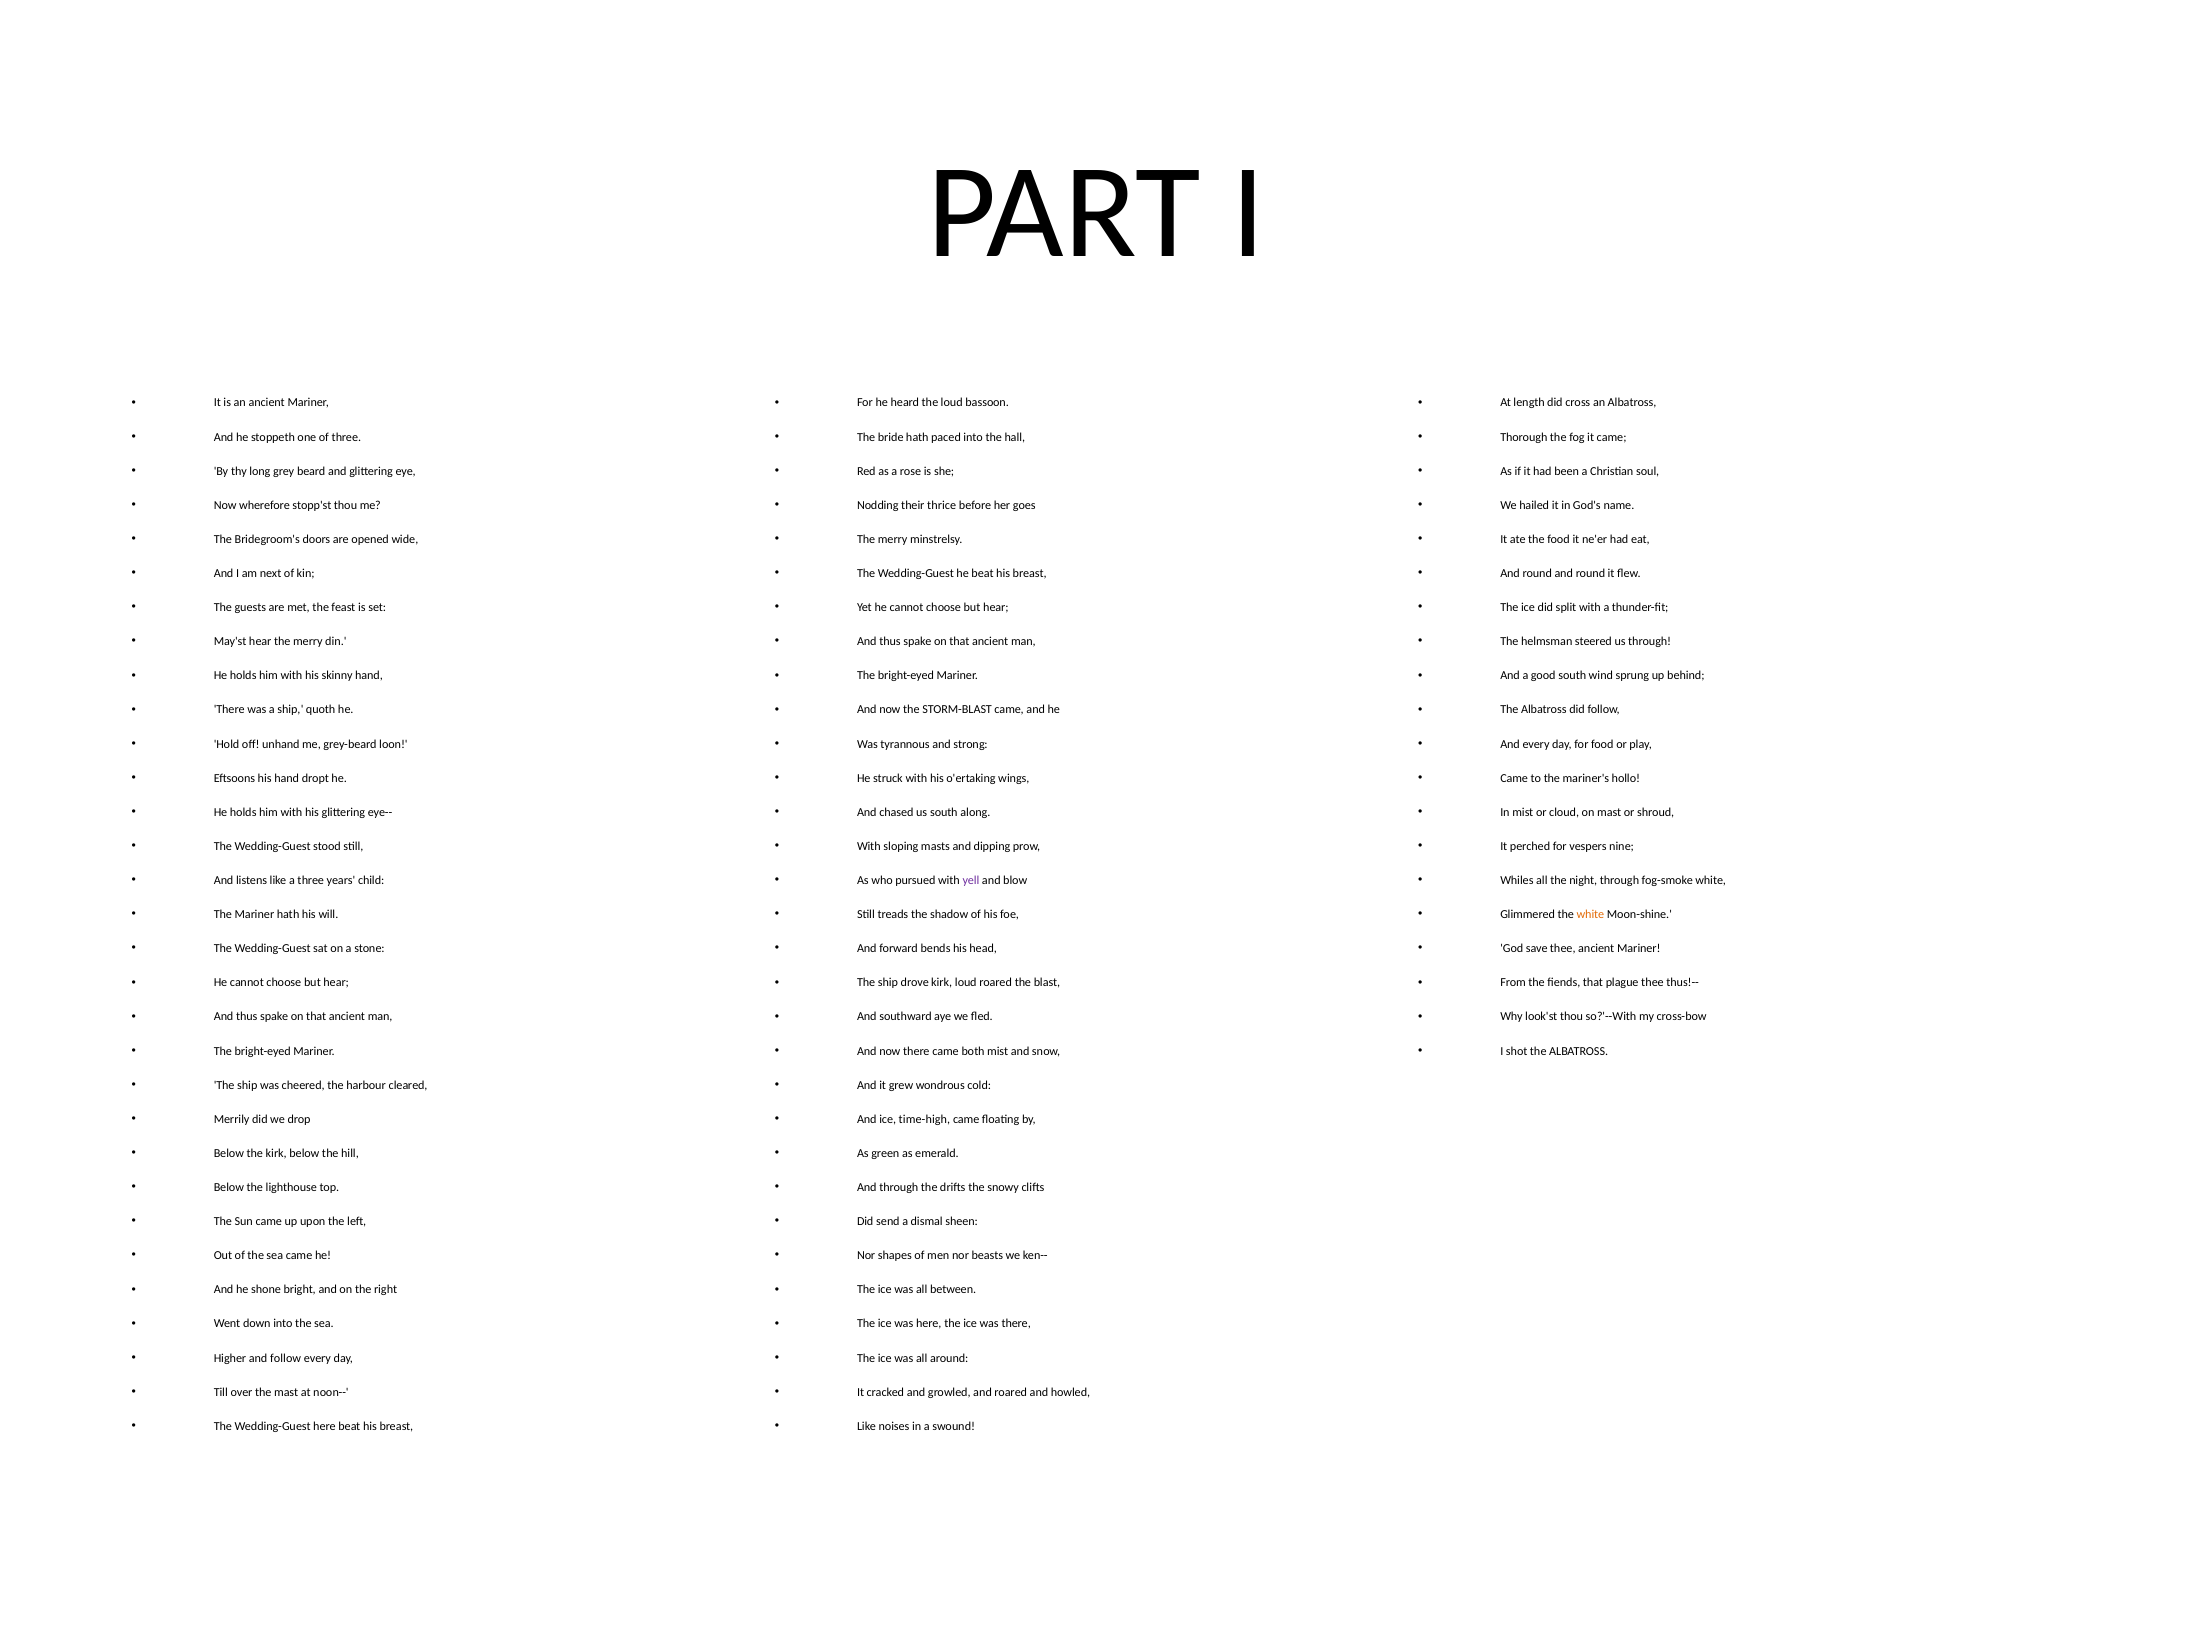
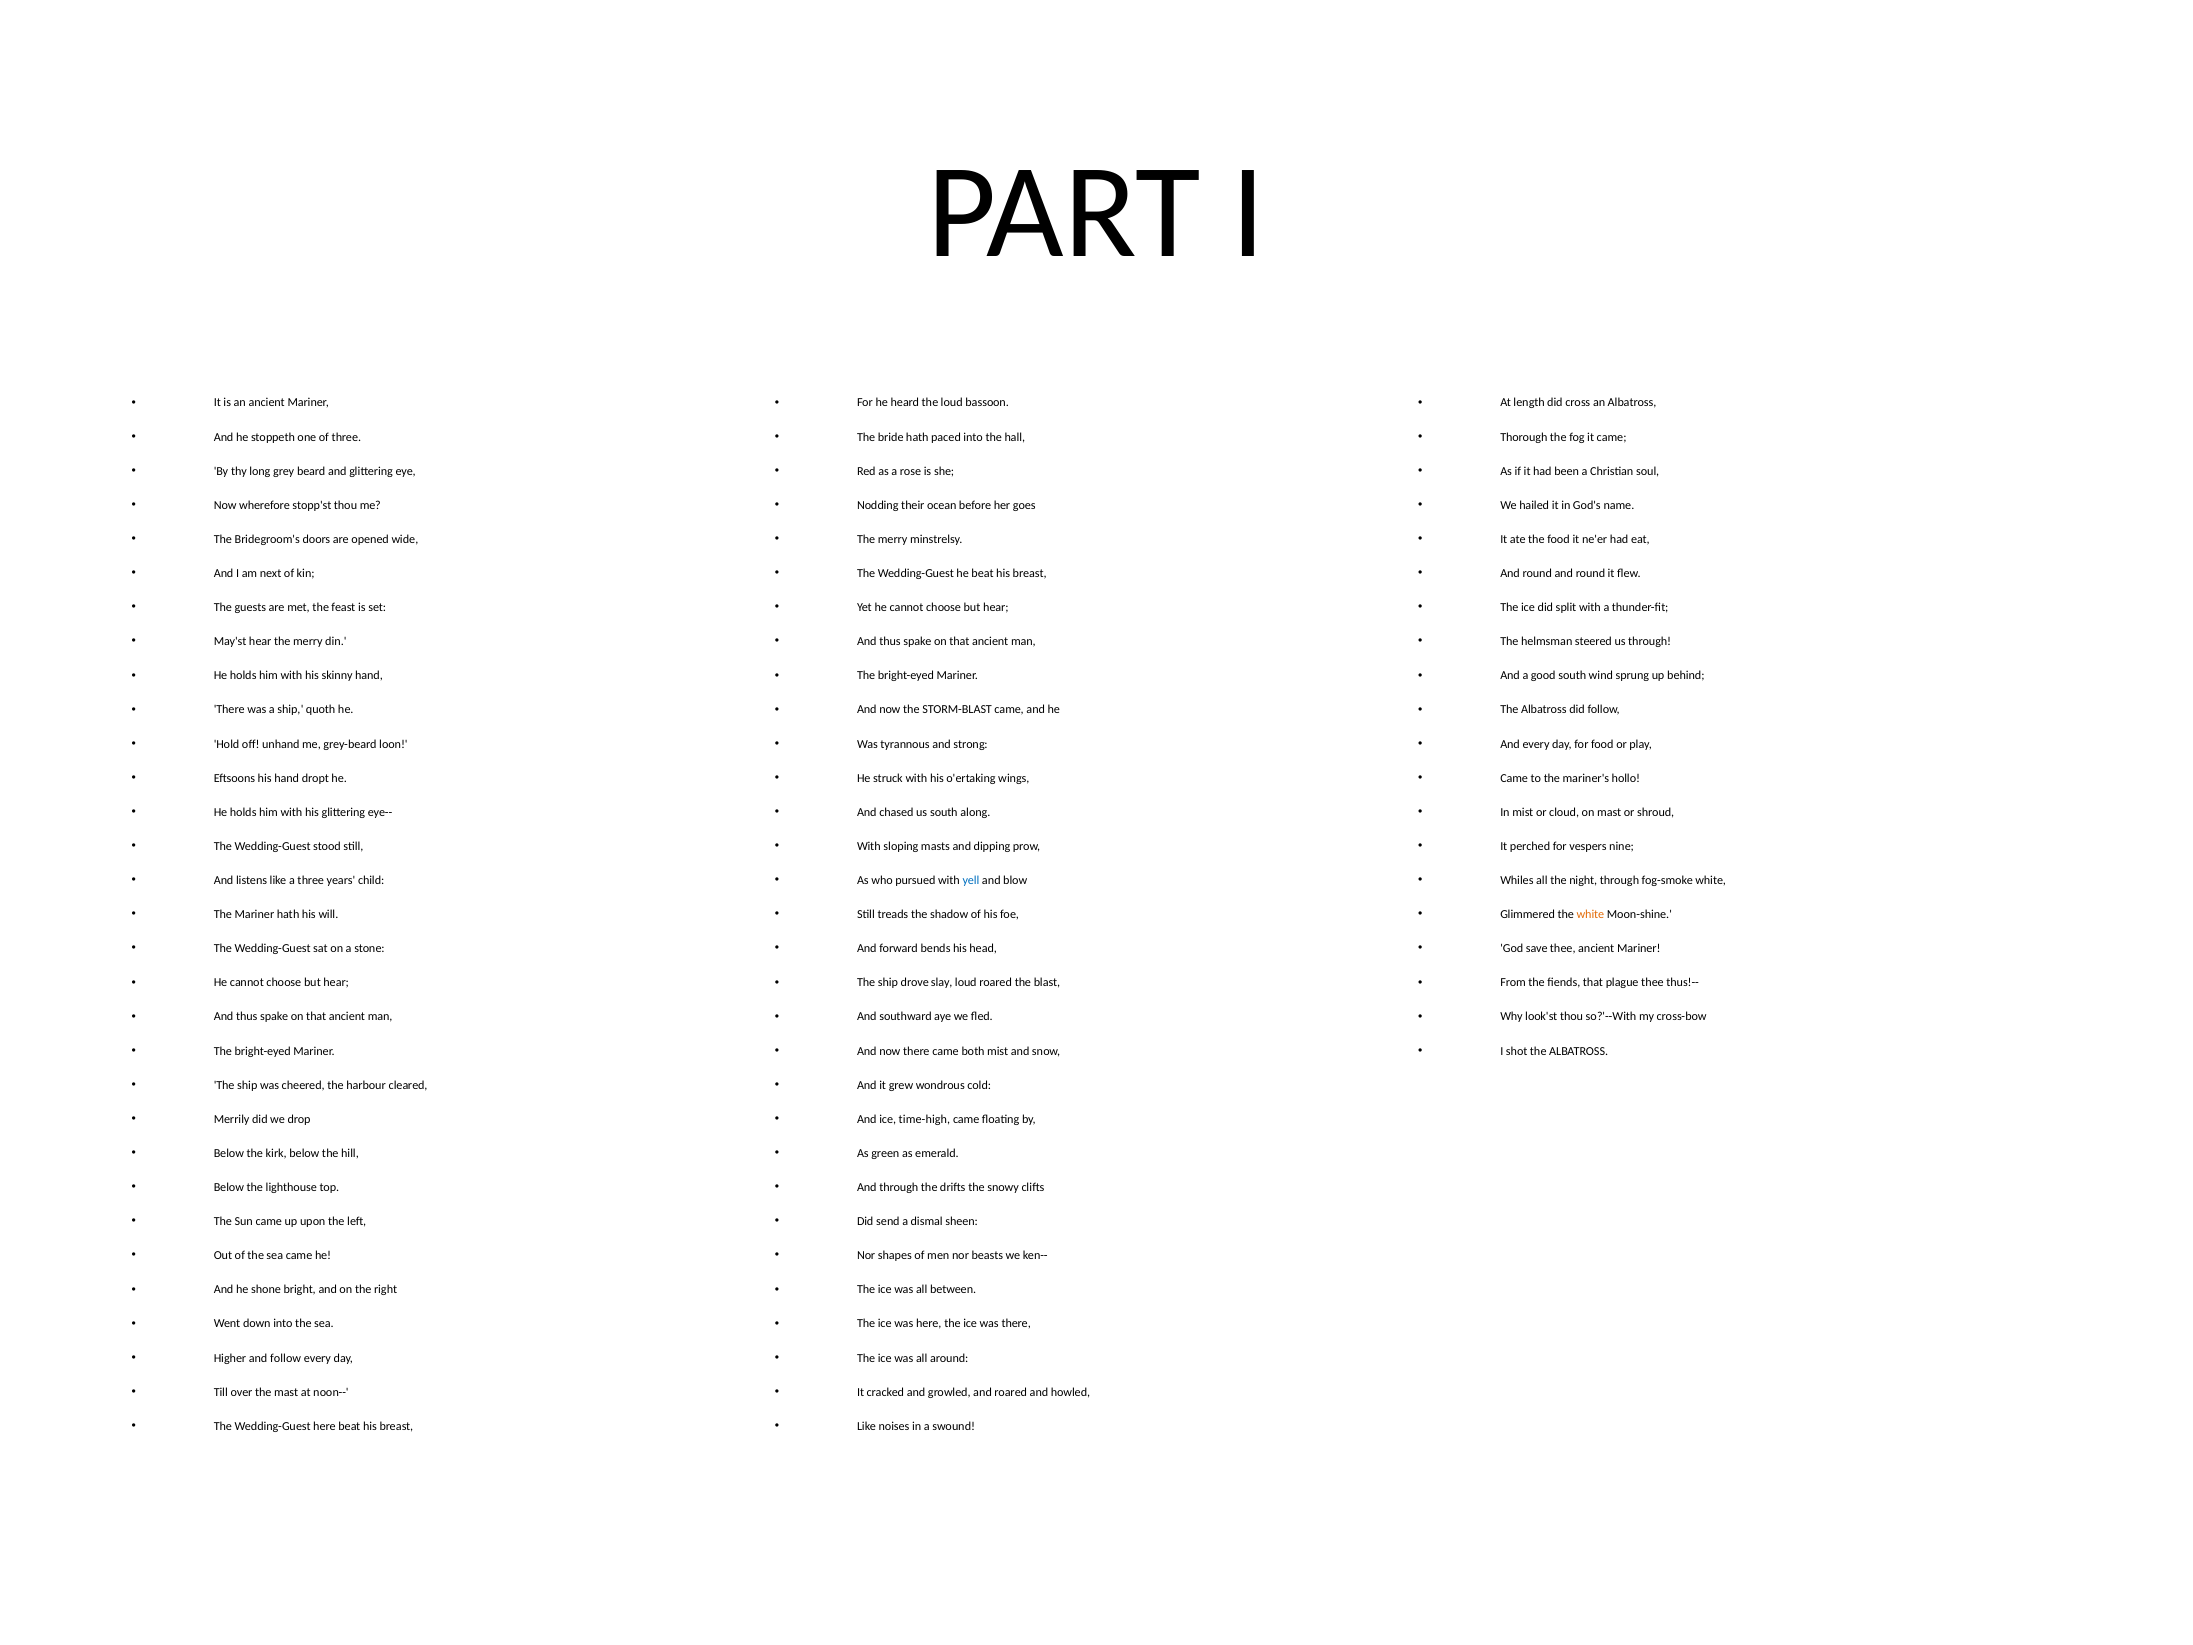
thrice: thrice -> ocean (942, 505)
yell colour: purple -> blue (971, 880)
drove kirk: kirk -> slay (942, 983)
